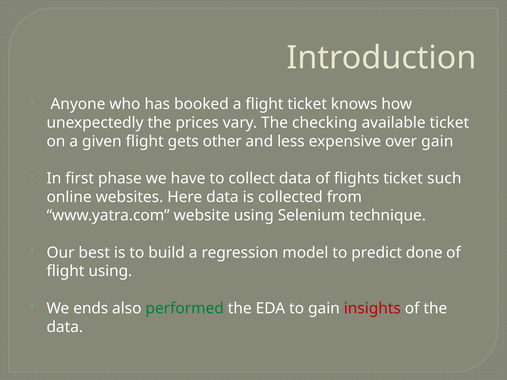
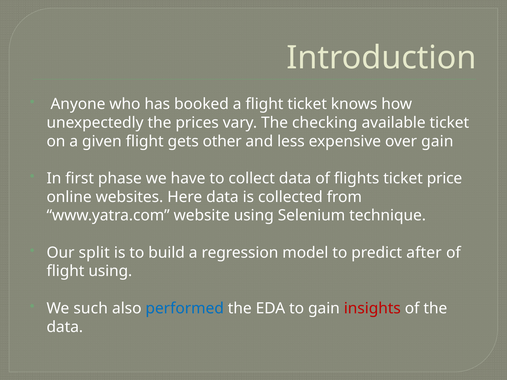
such: such -> price (444, 178)
best: best -> split (94, 253)
done: done -> after (424, 253)
ends: ends -> such (91, 309)
performed colour: green -> blue (185, 309)
